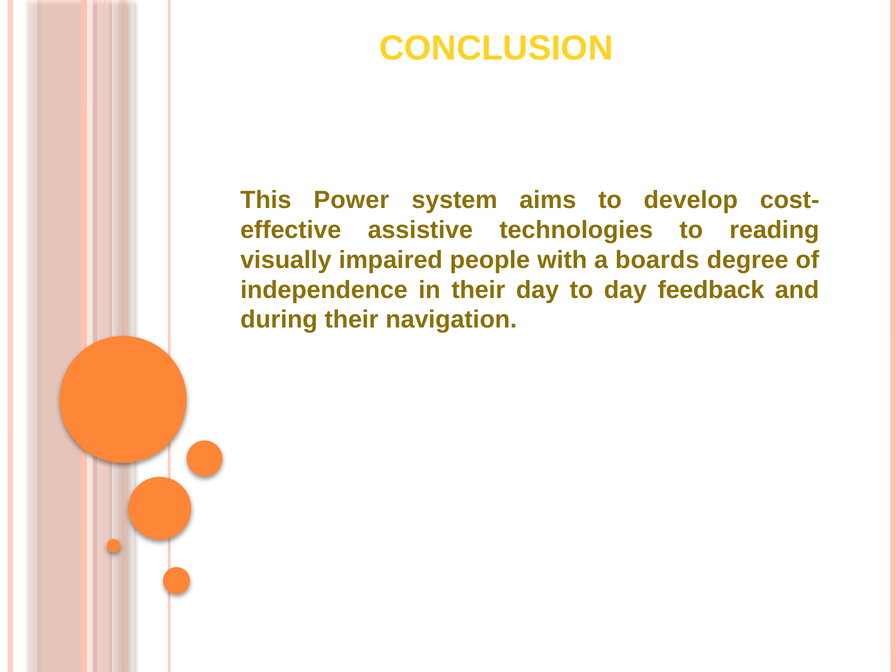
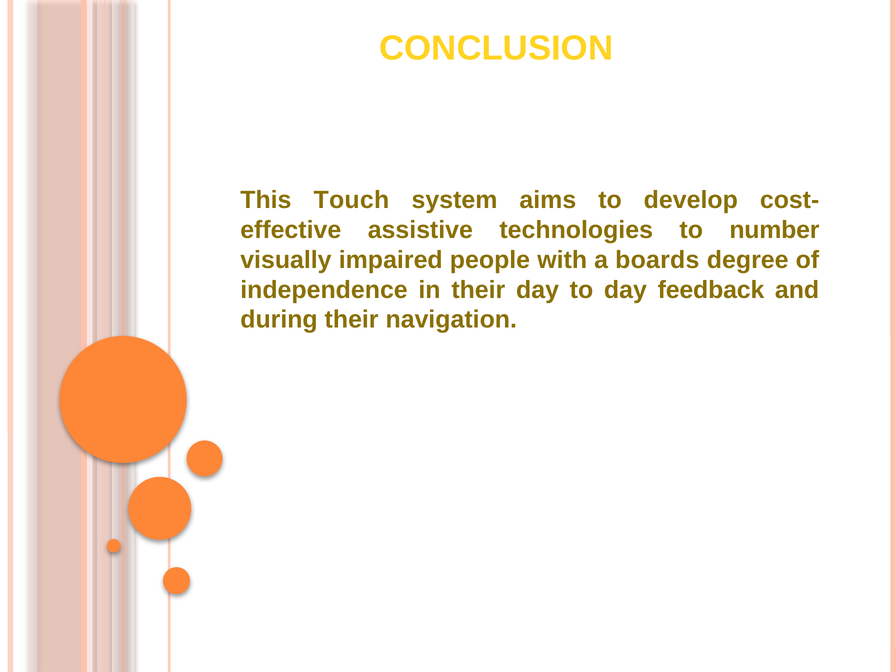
Power: Power -> Touch (351, 200)
reading: reading -> number (774, 230)
